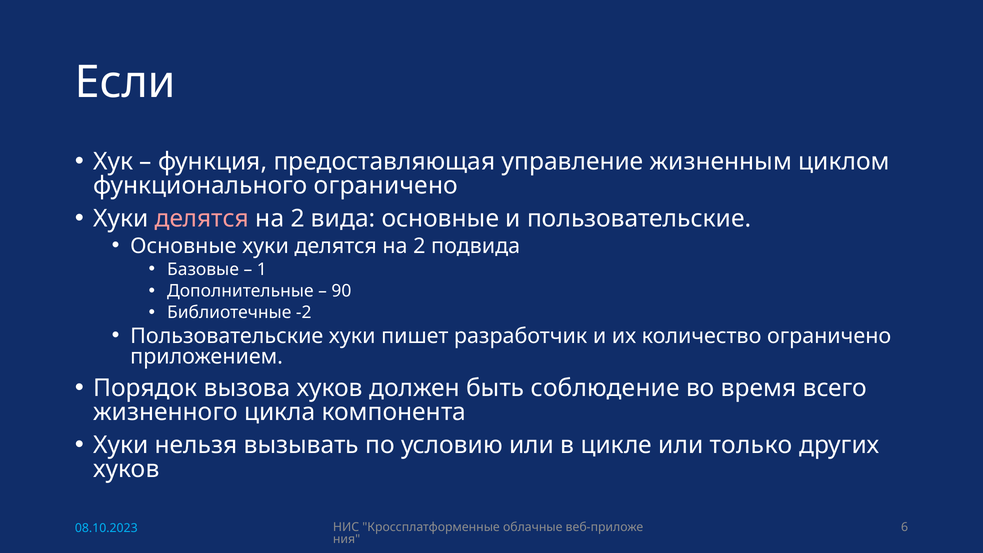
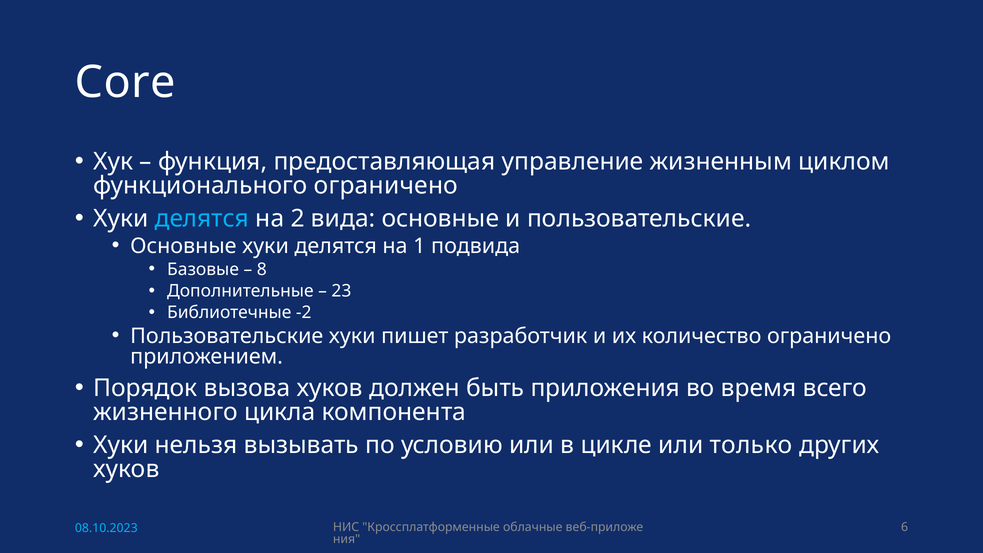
Если: Если -> Core (125, 83)
делятся colour: pink -> light blue (202, 219)
2: 2 -> 1 (419, 246)
1: 1 -> 8 (262, 270)
90: 90 -> 23 (341, 291)
соблюдение: соблюдение -> приложения (605, 388)
